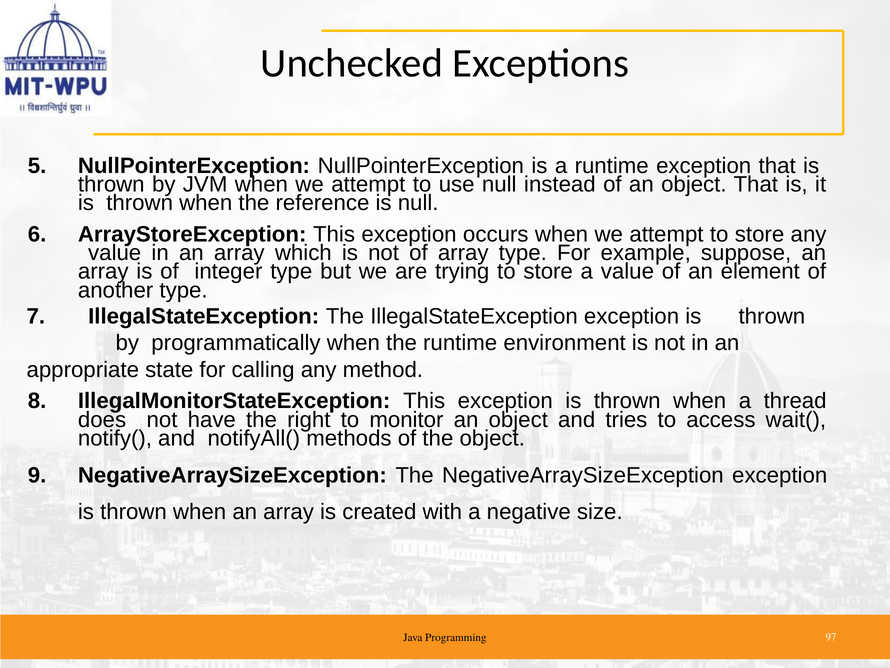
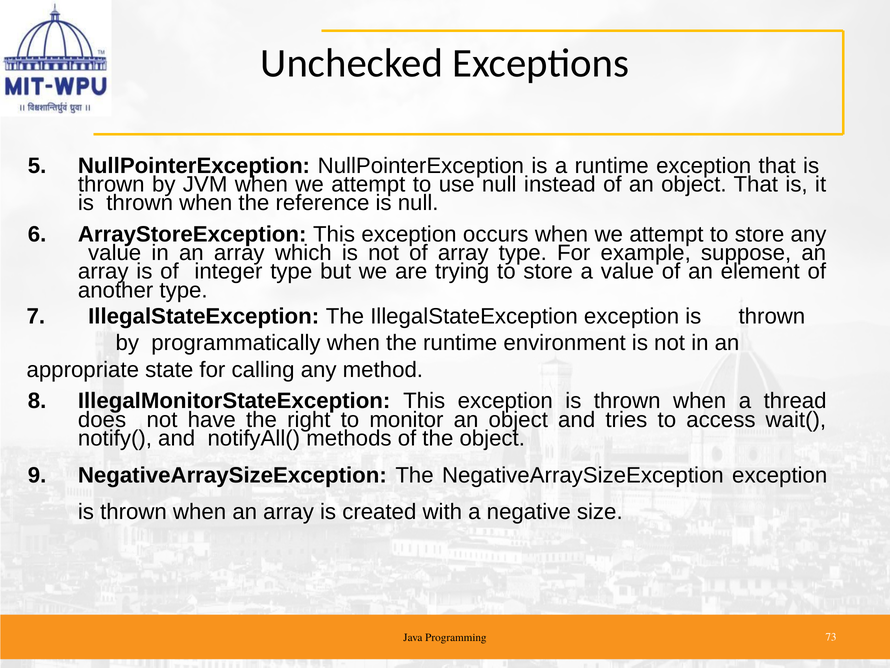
97: 97 -> 73 (831, 636)
